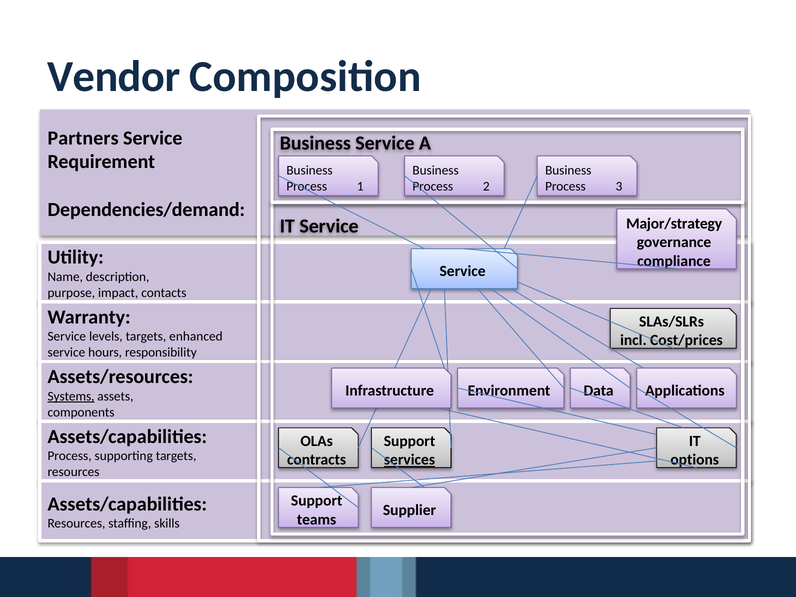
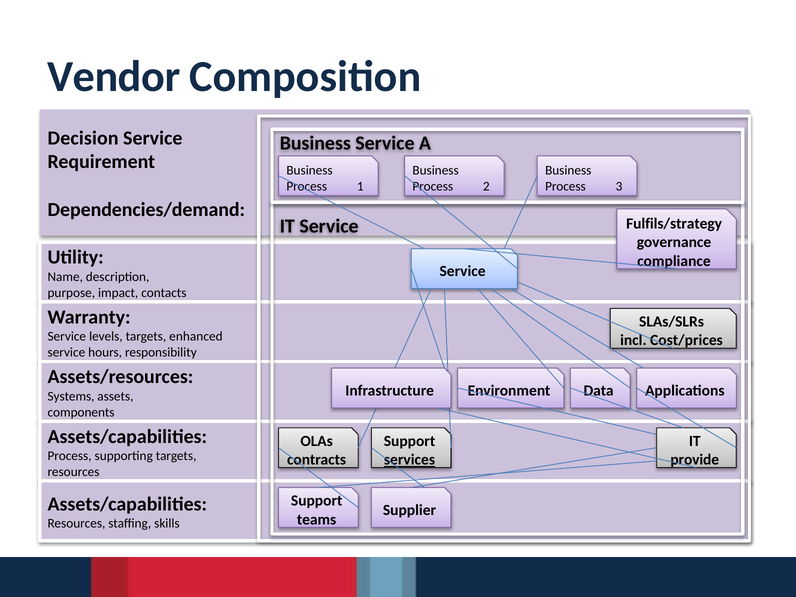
Partners: Partners -> Decision (83, 138)
Major/strategy: Major/strategy -> Fulfils/strategy (674, 224)
Systems underline: present -> none (71, 396)
options: options -> provide (695, 460)
